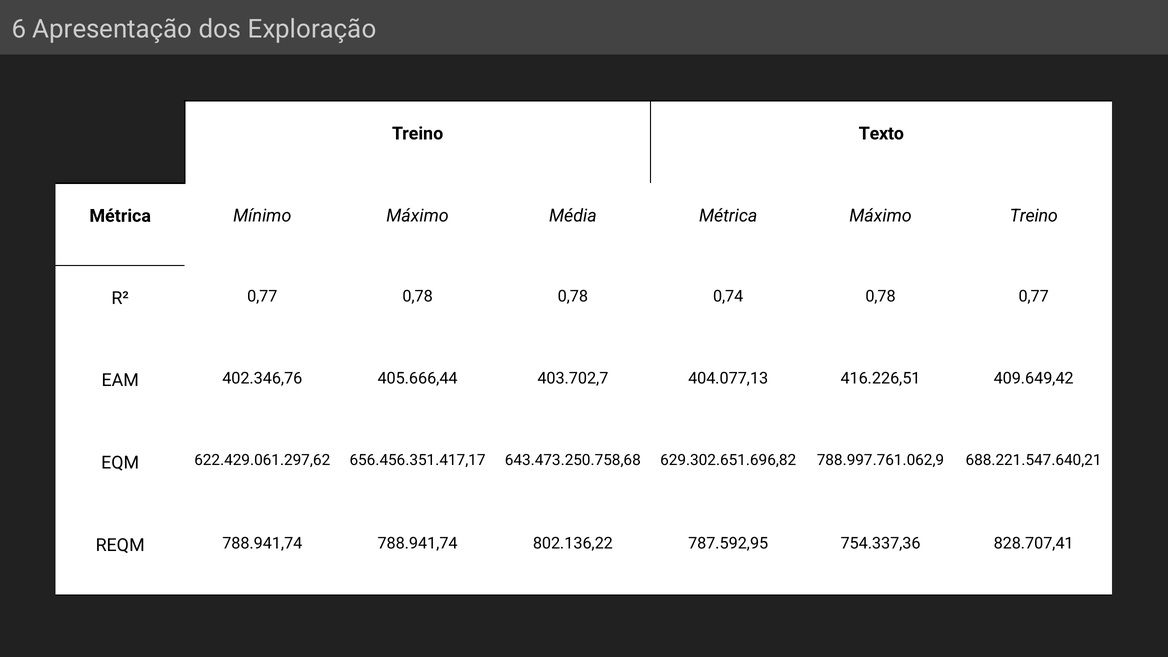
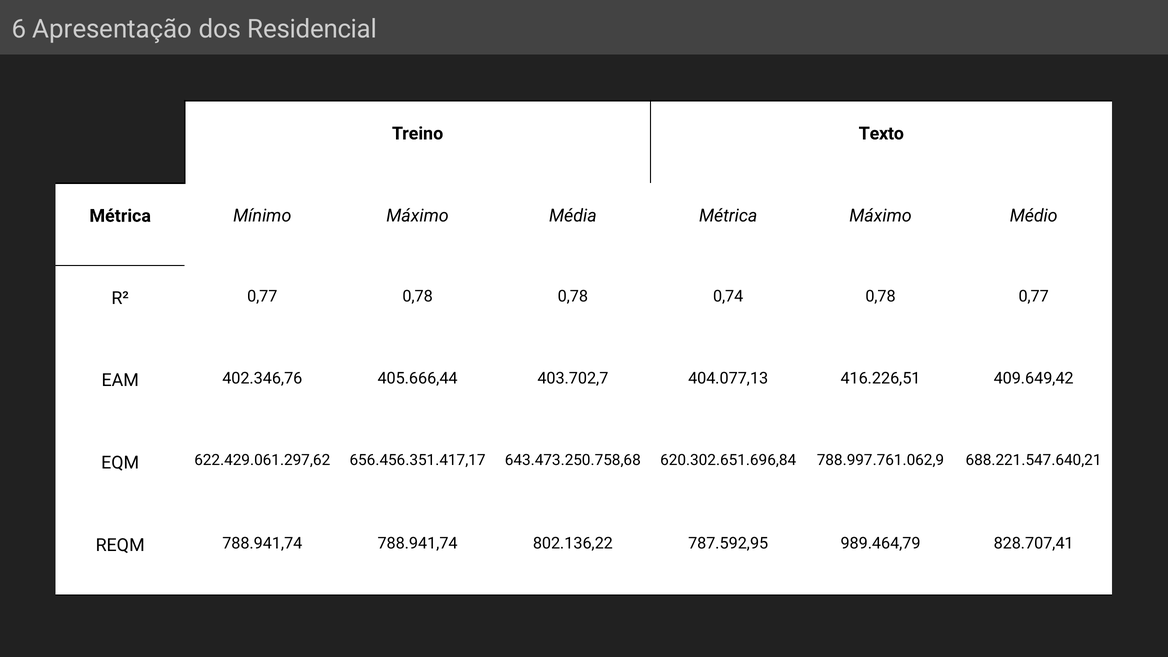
Exploração: Exploração -> Residencial (312, 29)
Máximo Treino: Treino -> Médio (1034, 216)
629.302.651.696,82: 629.302.651.696,82 -> 620.302.651.696,84 (728, 460)
754.337,36: 754.337,36 -> 989.464,79 (881, 543)
